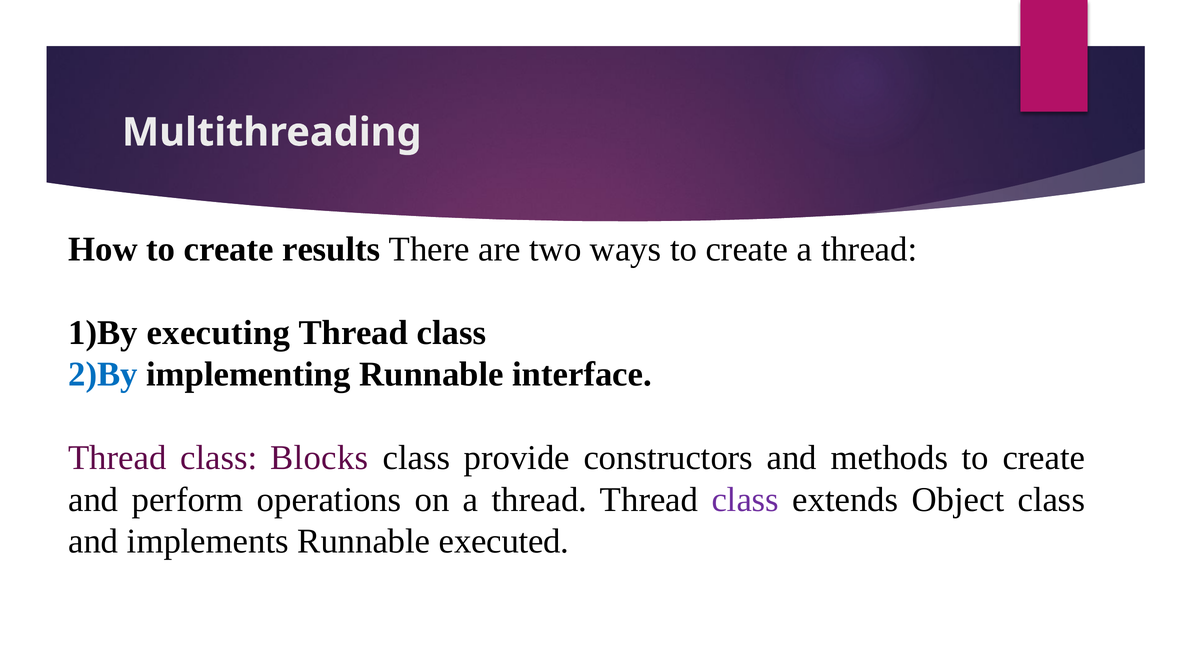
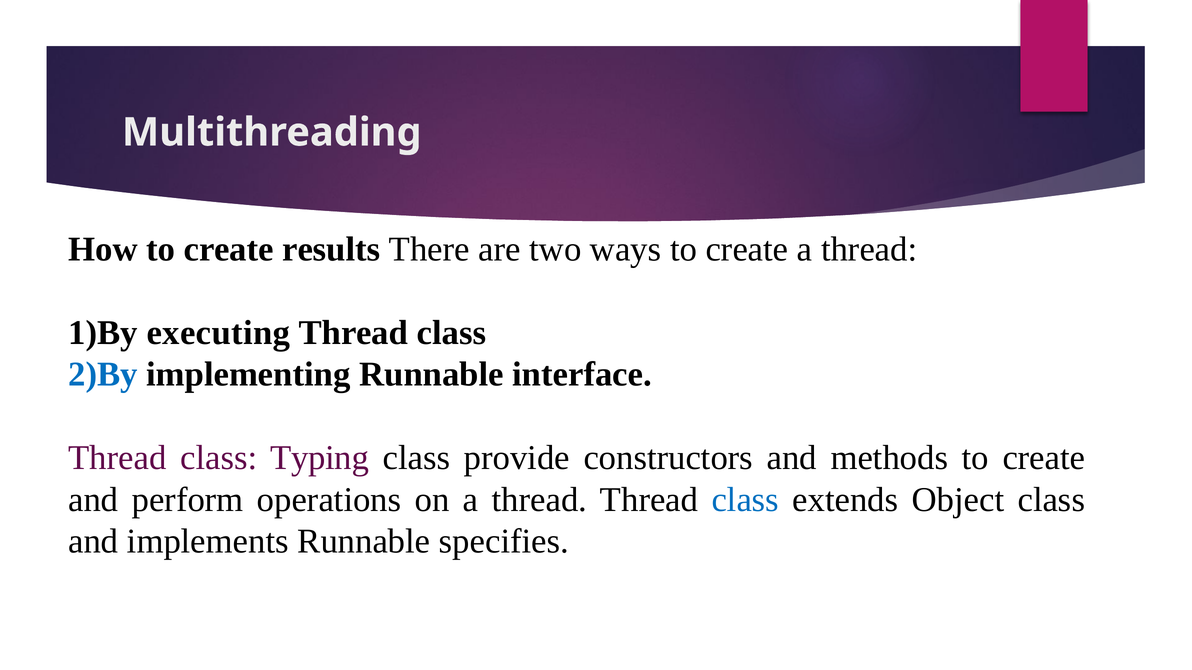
Blocks: Blocks -> Typing (320, 458)
class colour: purple -> blue (745, 500)
executed: executed -> specifies (504, 542)
